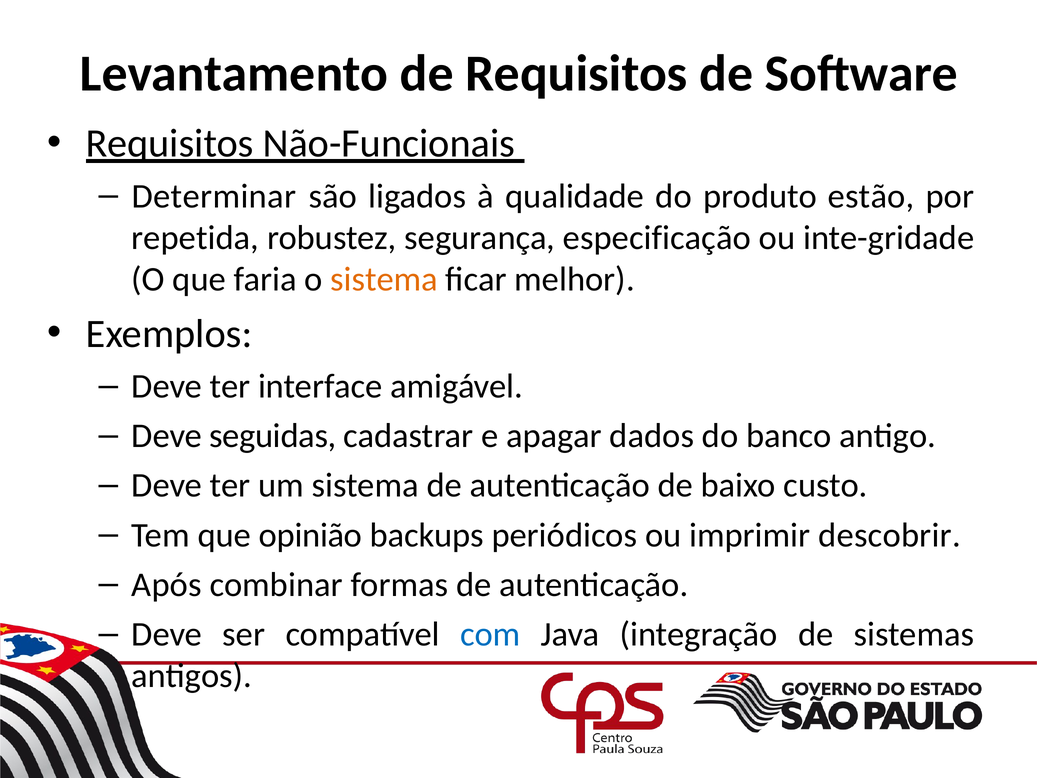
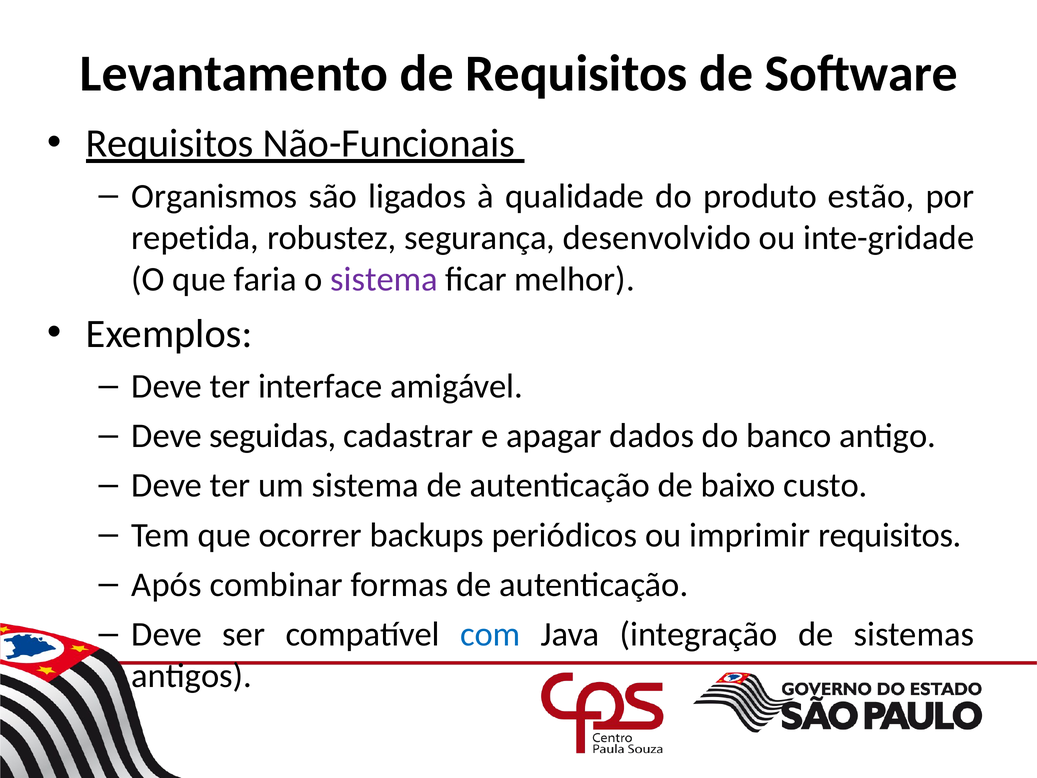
Determinar: Determinar -> Organismos (214, 196)
especificação: especificação -> desenvolvido (657, 238)
sistema colour: orange -> purple (384, 279)
opinião: opinião -> ocorrer (310, 535)
imprimir descobrir: descobrir -> requisitos (890, 535)
